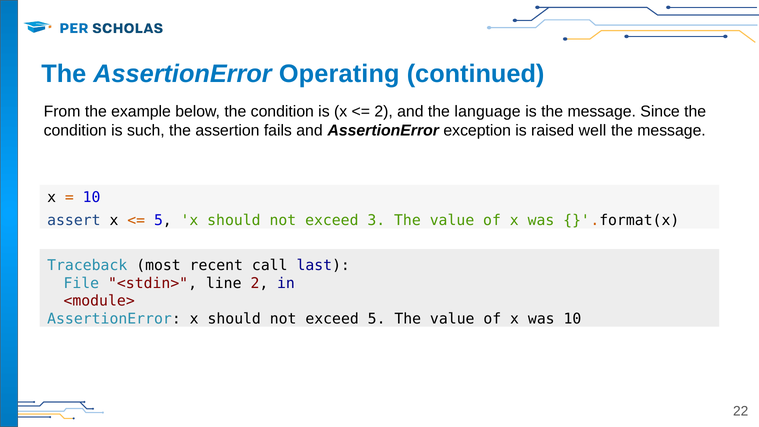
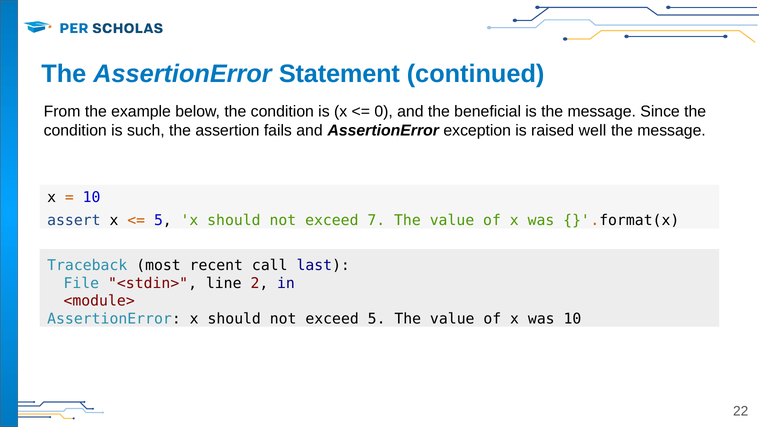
Operating: Operating -> Statement (339, 74)
2: 2 -> 0 (384, 111)
language: language -> beneficial (488, 111)
3: 3 -> 7 (376, 220)
